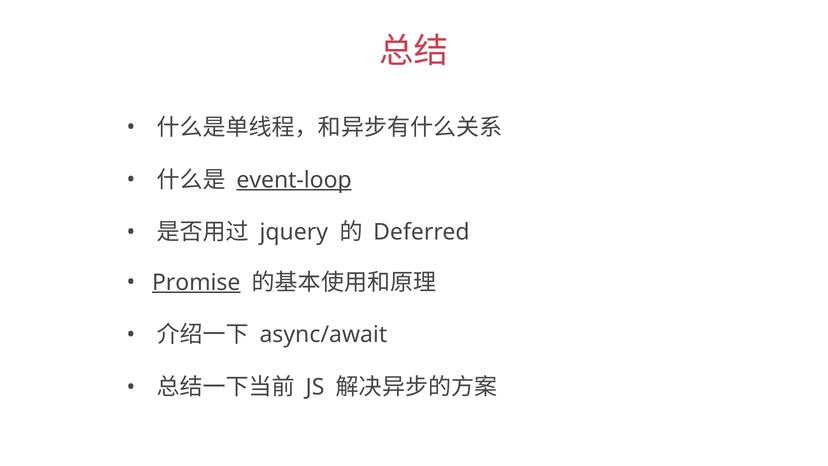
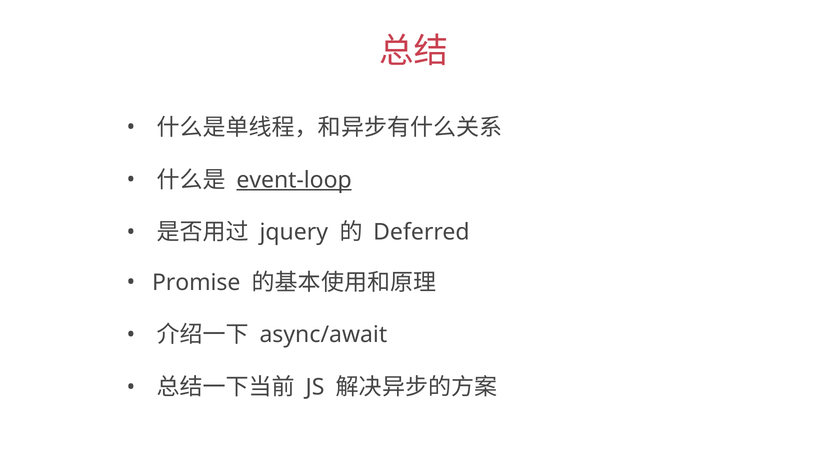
Promise underline: present -> none (196, 282)
